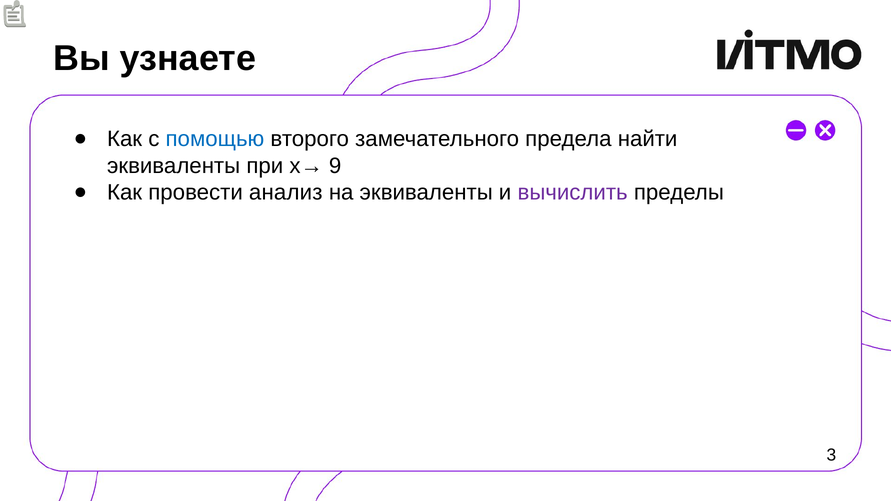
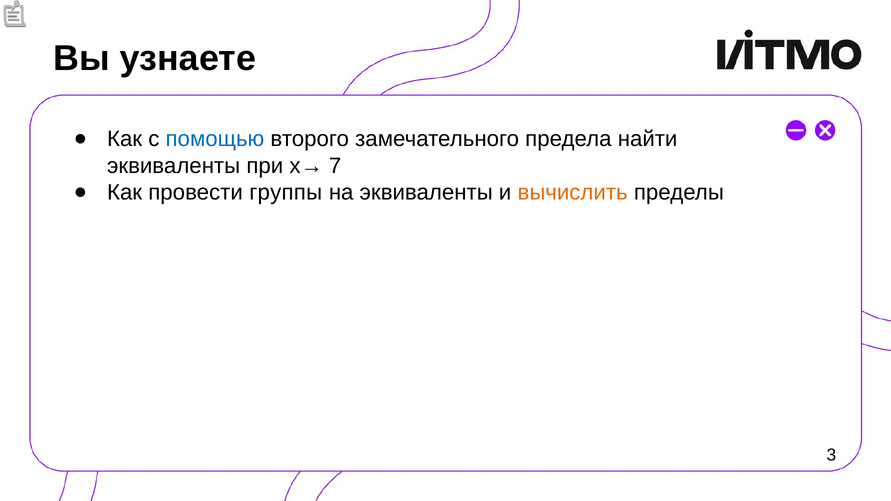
9: 9 -> 7 (335, 166)
анализ: анализ -> группы (286, 192)
вычислить colour: purple -> orange (573, 192)
